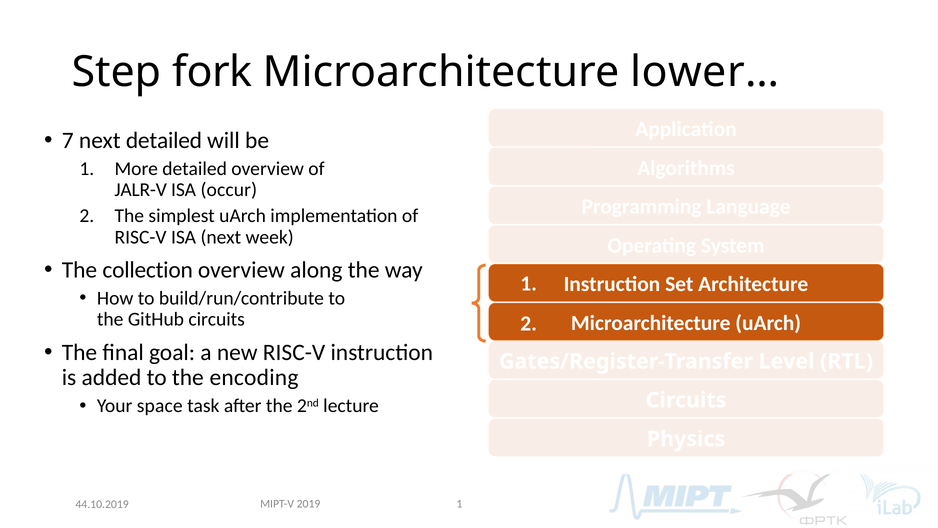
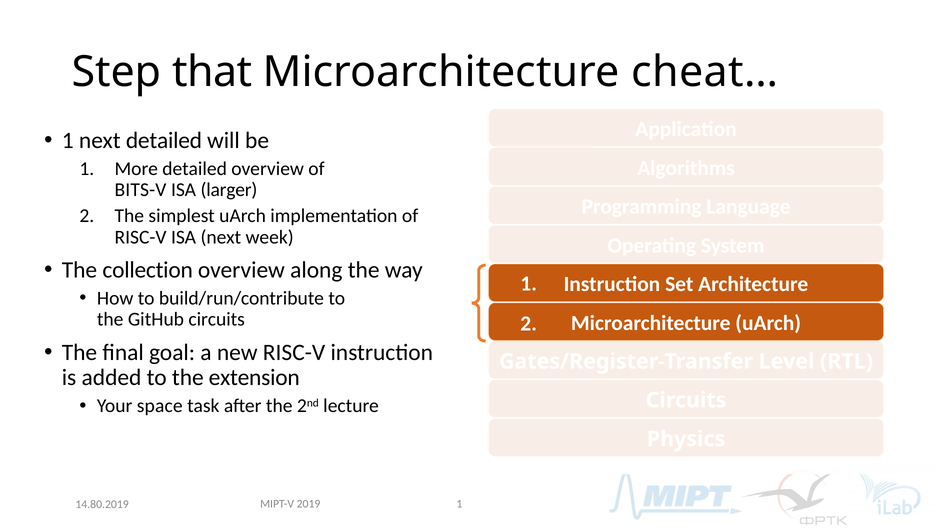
fork: fork -> that (212, 72)
lower…: lower… -> cheat… (705, 72)
7: 7 -> 1 (68, 141)
JALR-V: JALR-V -> BITS-V (140, 190)
occur: occur -> larger (229, 190)
encoding: encoding -> extension (254, 377)
44.10.2019: 44.10.2019 -> 14.80.2019 (102, 504)
